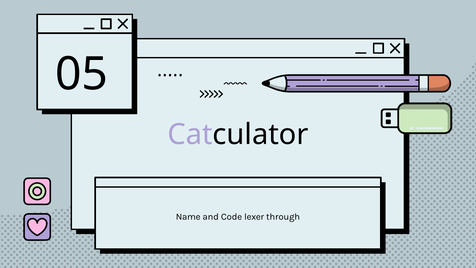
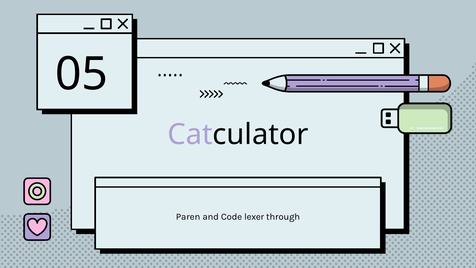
Name: Name -> Paren (188, 217)
